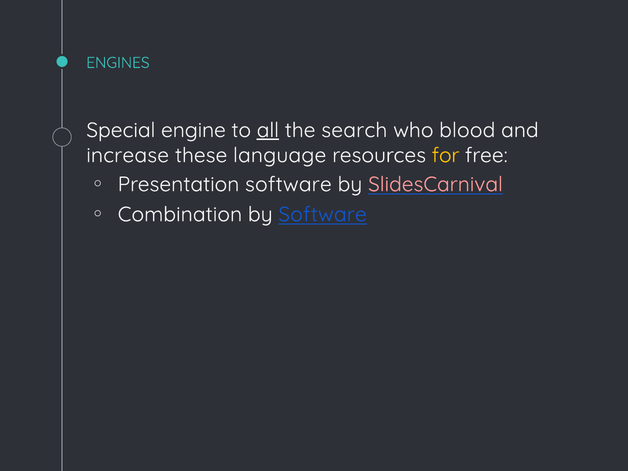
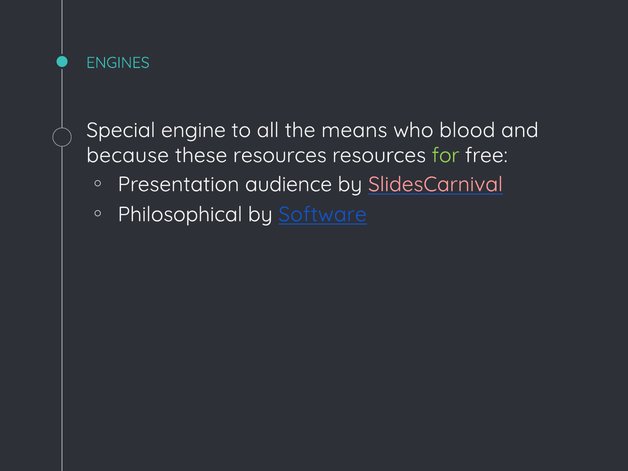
all underline: present -> none (268, 130)
search: search -> means (354, 130)
increase: increase -> because (128, 155)
these language: language -> resources (280, 155)
for colour: yellow -> light green (446, 155)
Presentation software: software -> audience (289, 184)
Combination: Combination -> Philosophical (180, 214)
